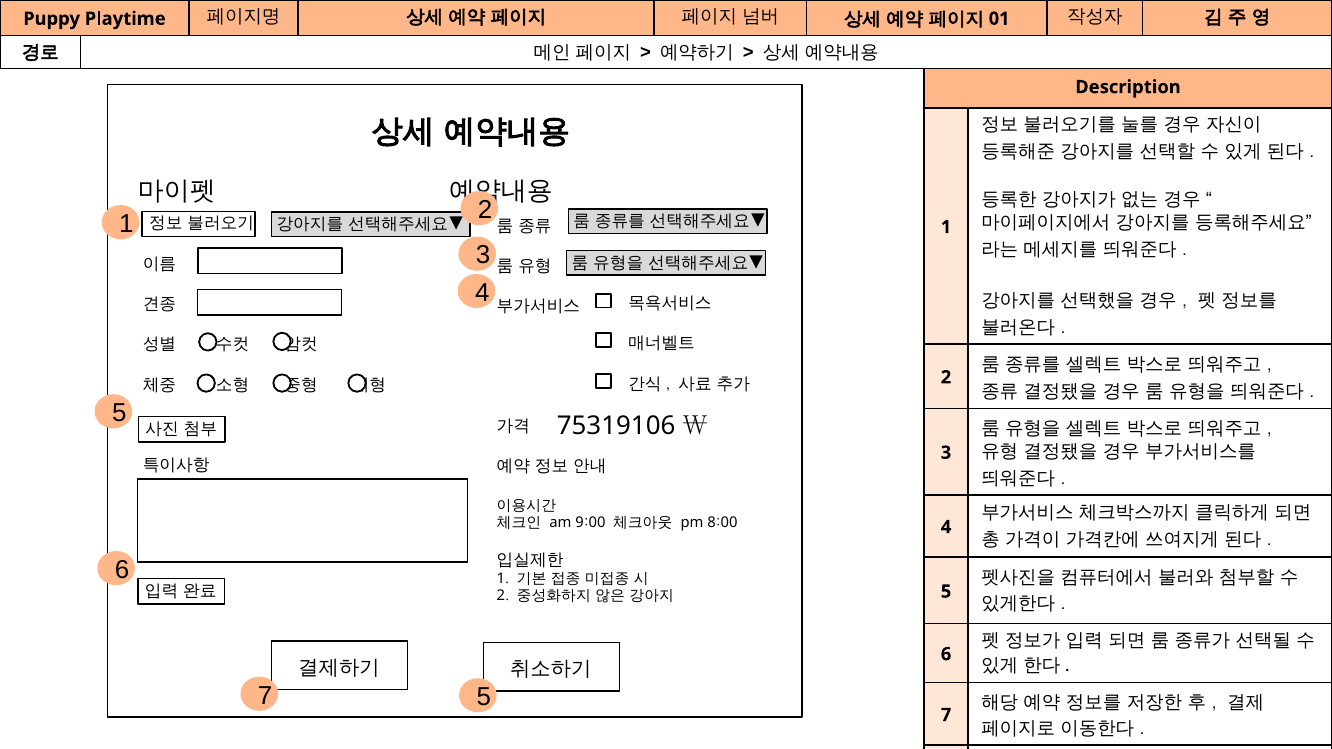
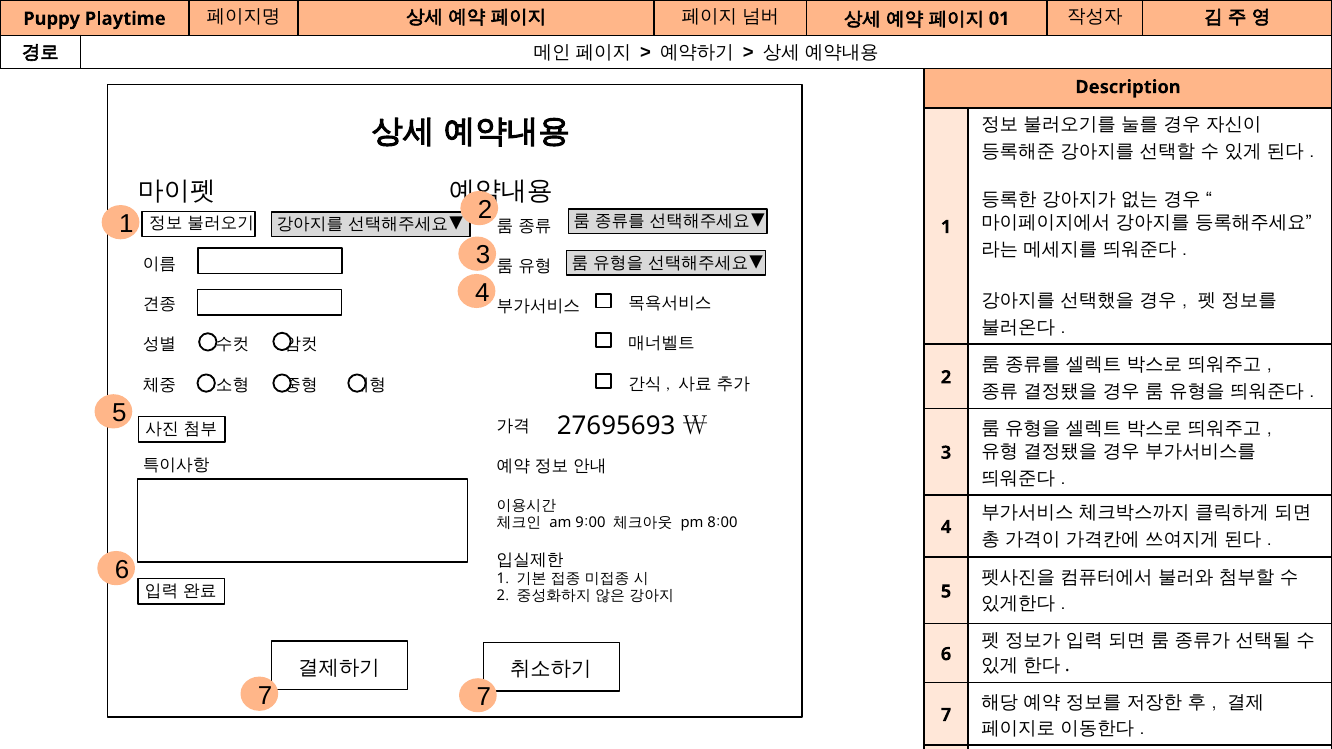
75319106: 75319106 -> 27695693 (616, 426)
7 5: 5 -> 7 (484, 697)
